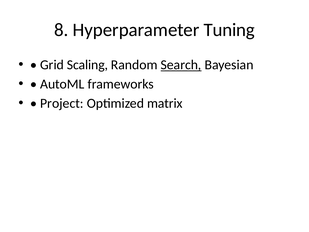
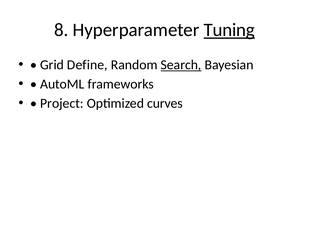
Tuning underline: none -> present (229, 30)
Scaling: Scaling -> Define (87, 65)
matrix: matrix -> curves (165, 103)
